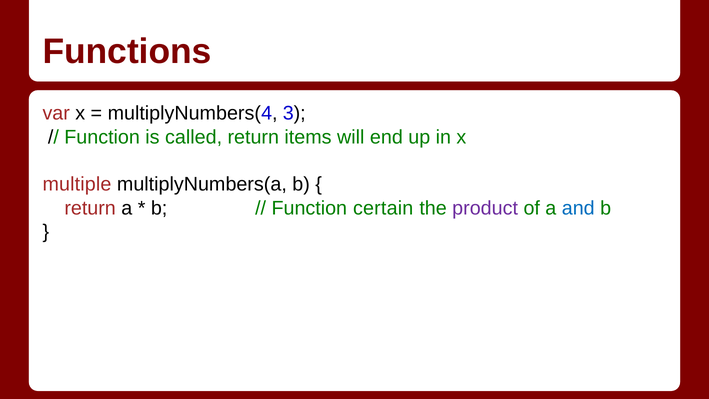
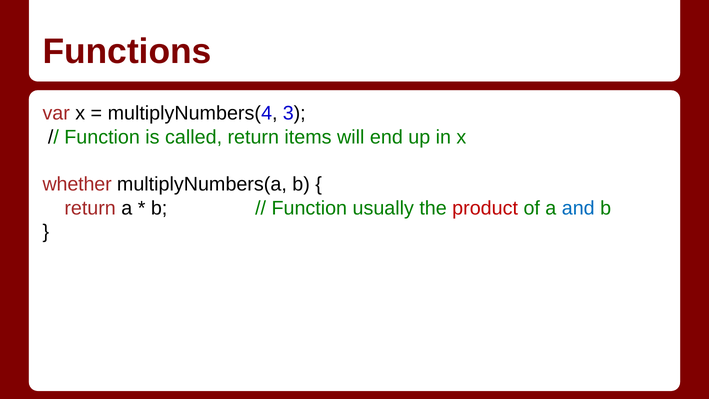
multiple: multiple -> whether (77, 184)
certain: certain -> usually (383, 208)
product colour: purple -> red (485, 208)
